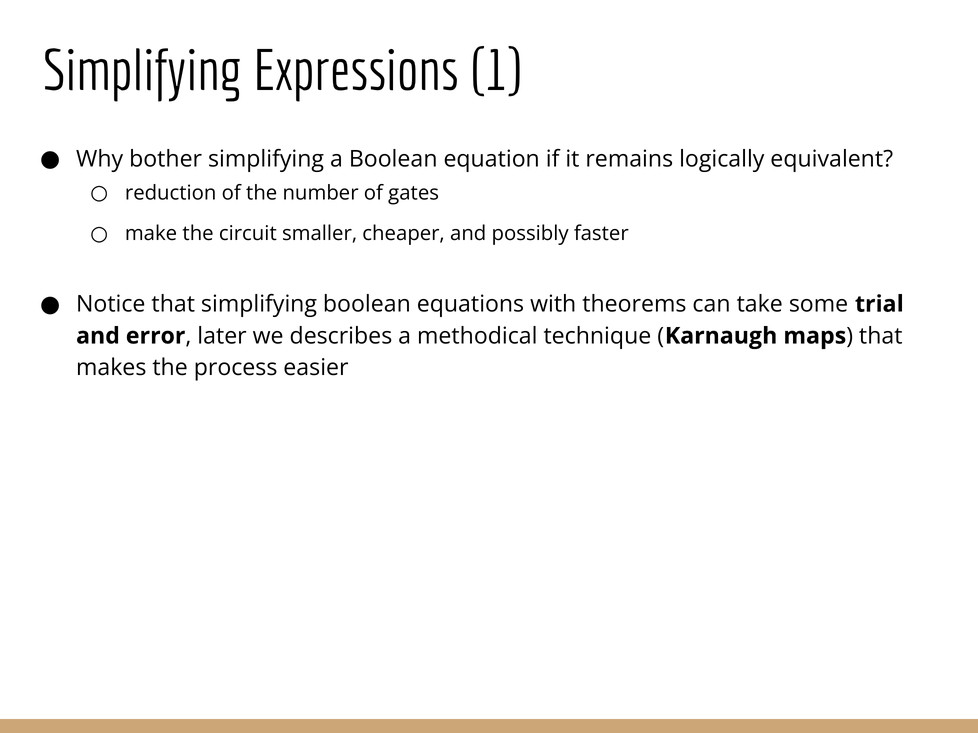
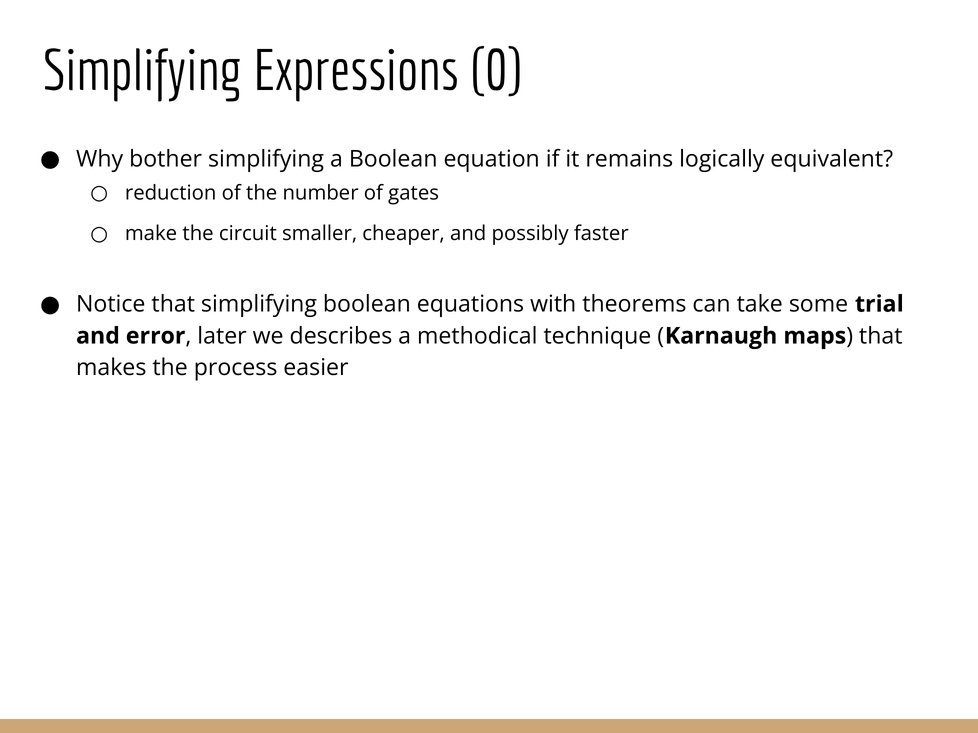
1: 1 -> 0 (497, 72)
